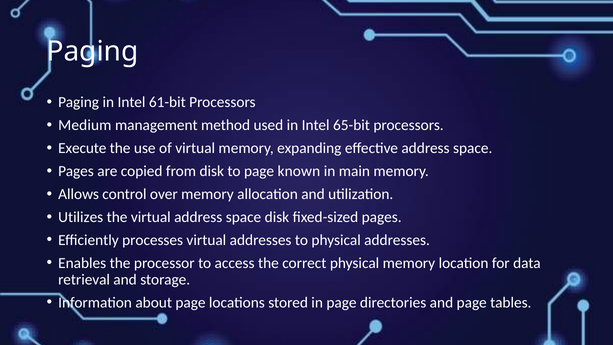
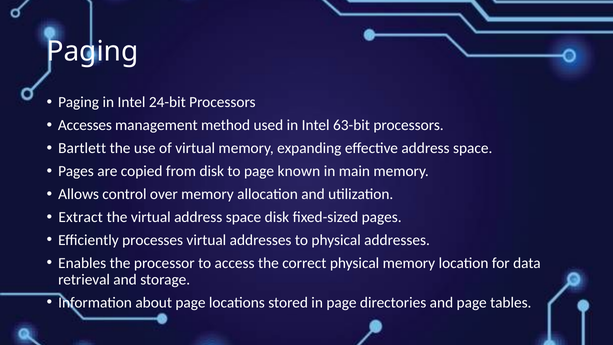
61-bit: 61-bit -> 24-bit (167, 102)
Medium: Medium -> Accesses (85, 125)
65-bit: 65-bit -> 63-bit (351, 125)
Execute: Execute -> Bartlett (82, 148)
Utilizes: Utilizes -> Extract (81, 217)
